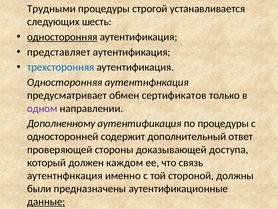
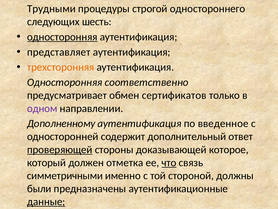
устанавливается: устанавливается -> одностороннего (208, 9)
трехсторонняя colour: blue -> orange (61, 67)
Односторонняя аутентнфнкация: аутентнфнкация -> соответственно (147, 82)
по процедуры: процедуры -> введенное (223, 123)
проверяющей underline: none -> present (60, 149)
доступа: доступа -> которое (229, 149)
каждом: каждом -> отметка (125, 162)
что underline: none -> present (169, 162)
аутентнфнкация: аутентнфнкация -> симметричными (65, 175)
